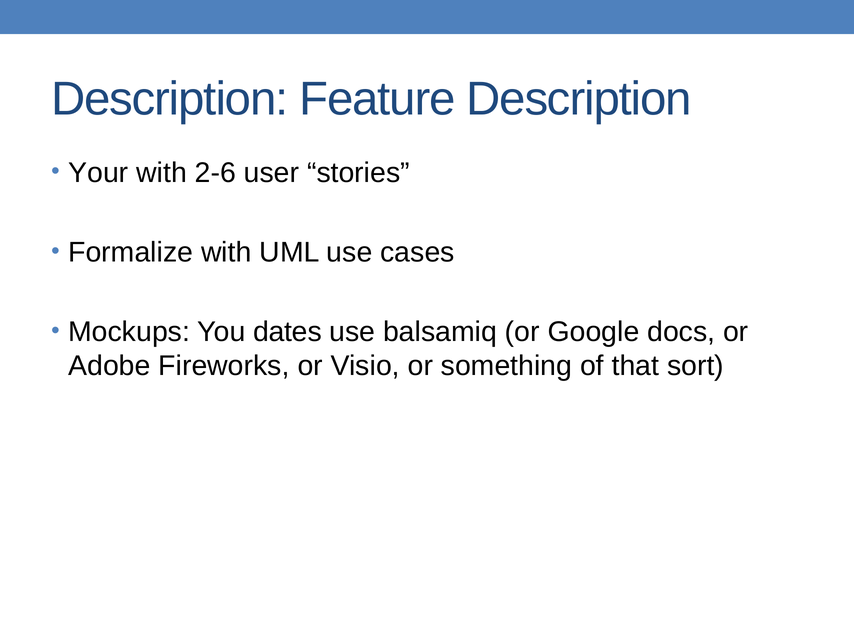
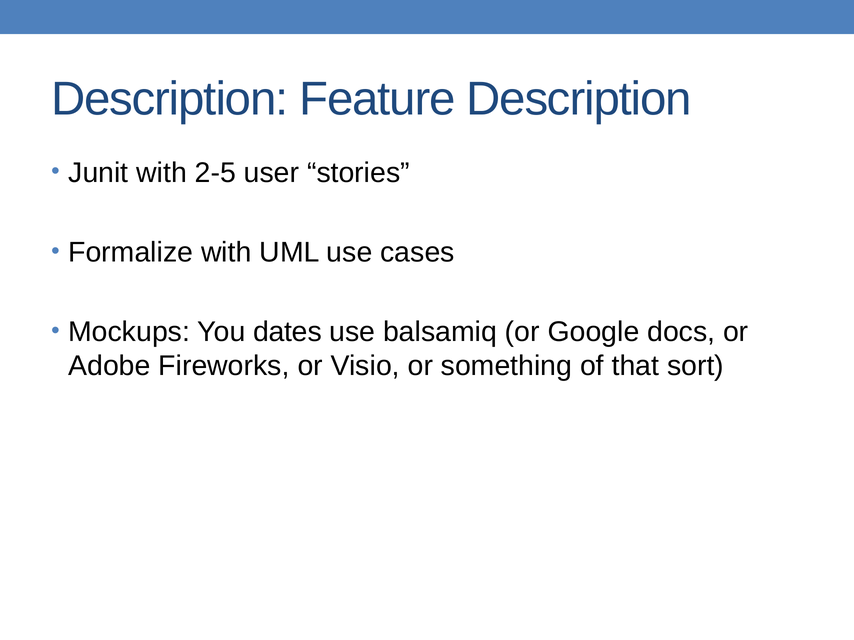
Your: Your -> Junit (98, 173)
2-6: 2-6 -> 2-5 (215, 173)
